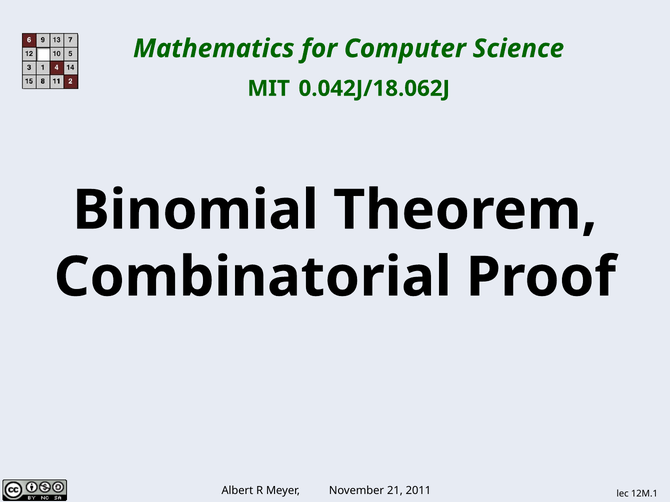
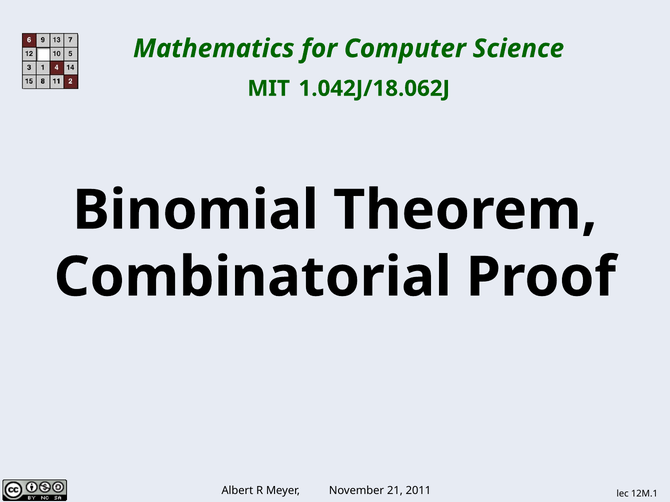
0.042J/18.062J: 0.042J/18.062J -> 1.042J/18.062J (374, 89)
